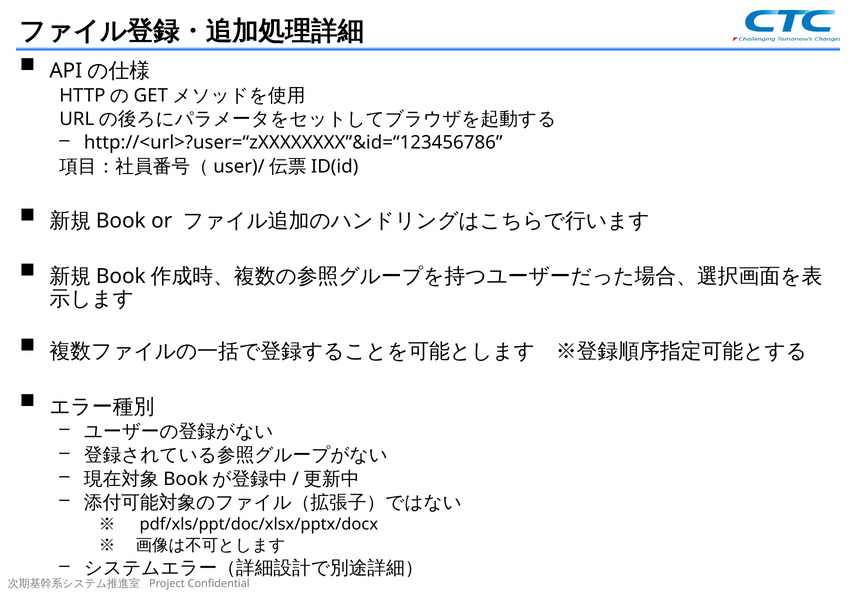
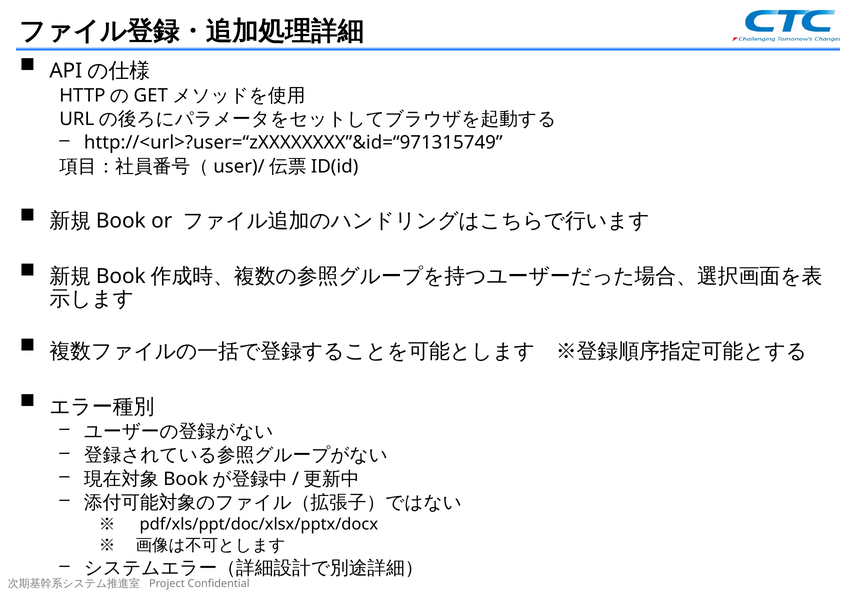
http://<url>?user=“zXXXXXXXX”&id=“123456786: http://<url>?user=“zXXXXXXXX”&id=“123456786 -> http://<url>?user=“zXXXXXXXX”&id=“971315749 (293, 143)
